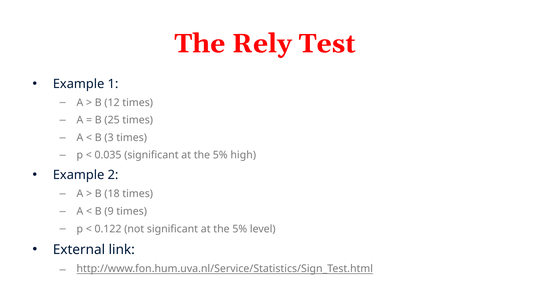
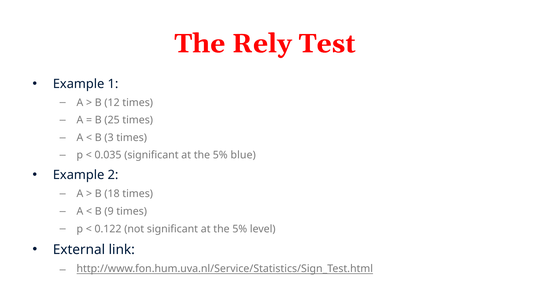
high: high -> blue (243, 155)
